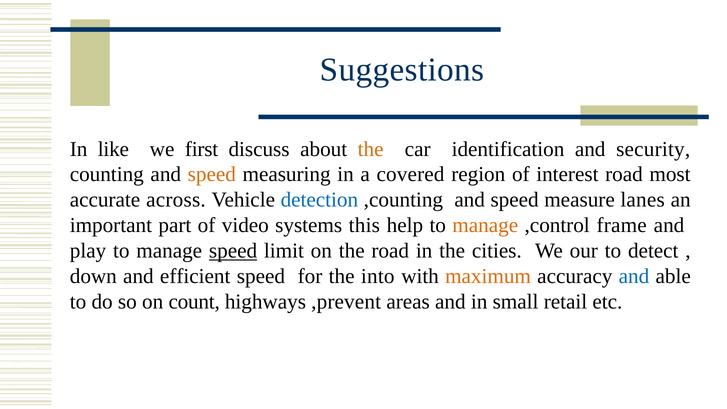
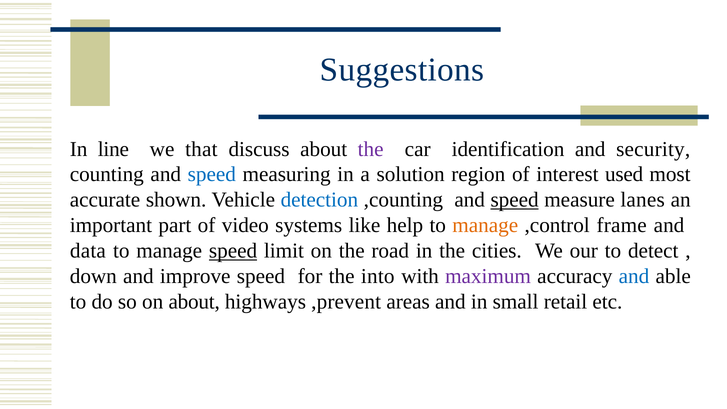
like: like -> line (113, 149)
first: first -> that (201, 149)
the colour: orange -> purple (371, 149)
speed colour: orange -> blue (212, 174)
covered: covered -> solution (411, 174)
interest road: road -> used (624, 174)
across: across -> shown (176, 200)
speed underline: none -> present (515, 200)
this: this -> like (364, 225)
play: play -> data (88, 251)
efficient: efficient -> improve (195, 276)
maximum colour: orange -> purple (488, 276)
on count: count -> about (194, 302)
